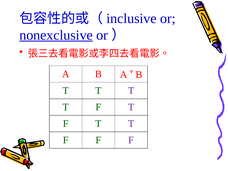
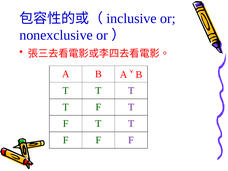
nonexclusive underline: present -> none (56, 35)
